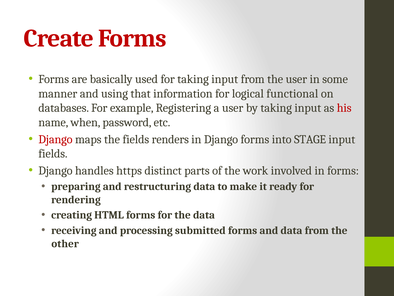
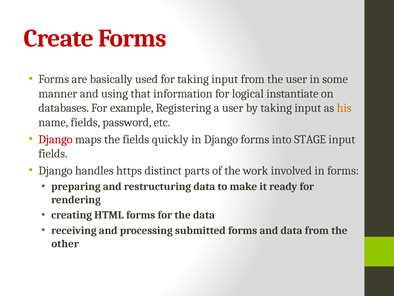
functional: functional -> instantiate (292, 93)
his colour: red -> orange (344, 108)
name when: when -> fields (85, 122)
renders: renders -> quickly (170, 139)
